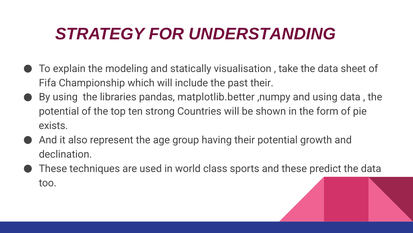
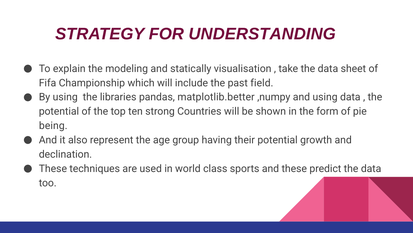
past their: their -> field (262, 83)
exists: exists -> being (53, 125)
